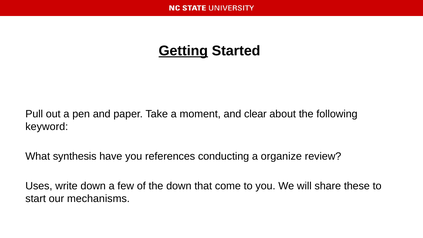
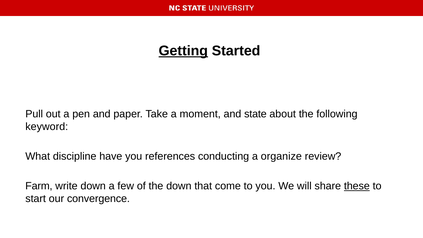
clear: clear -> state (255, 114)
synthesis: synthesis -> discipline (75, 156)
Uses: Uses -> Farm (39, 186)
these underline: none -> present (357, 186)
mechanisms: mechanisms -> convergence (98, 199)
